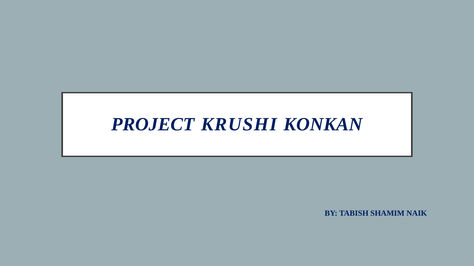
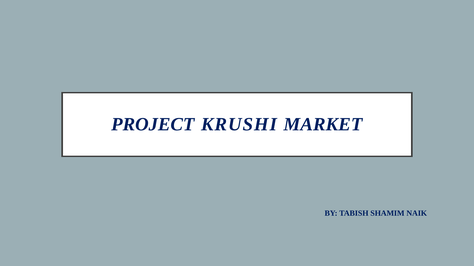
KONKAN: KONKAN -> MARKET (323, 125)
